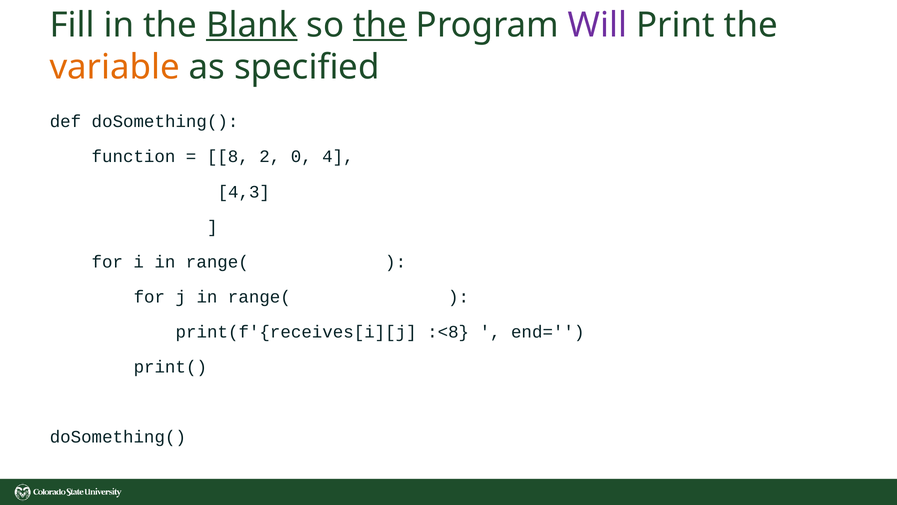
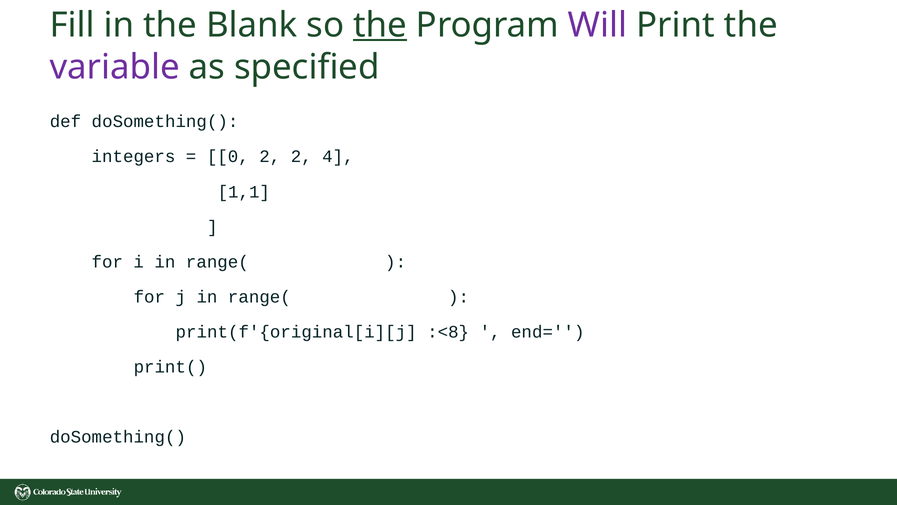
Blank underline: present -> none (252, 25)
variable colour: orange -> purple (115, 67)
function: function -> integers (134, 157)
8: 8 -> 0 (228, 157)
2 0: 0 -> 2 (301, 157)
4,3: 4,3 -> 1,1 (244, 192)
print(f'{receives[i][j: print(f'{receives[i][j -> print(f'{original[i][j (296, 332)
